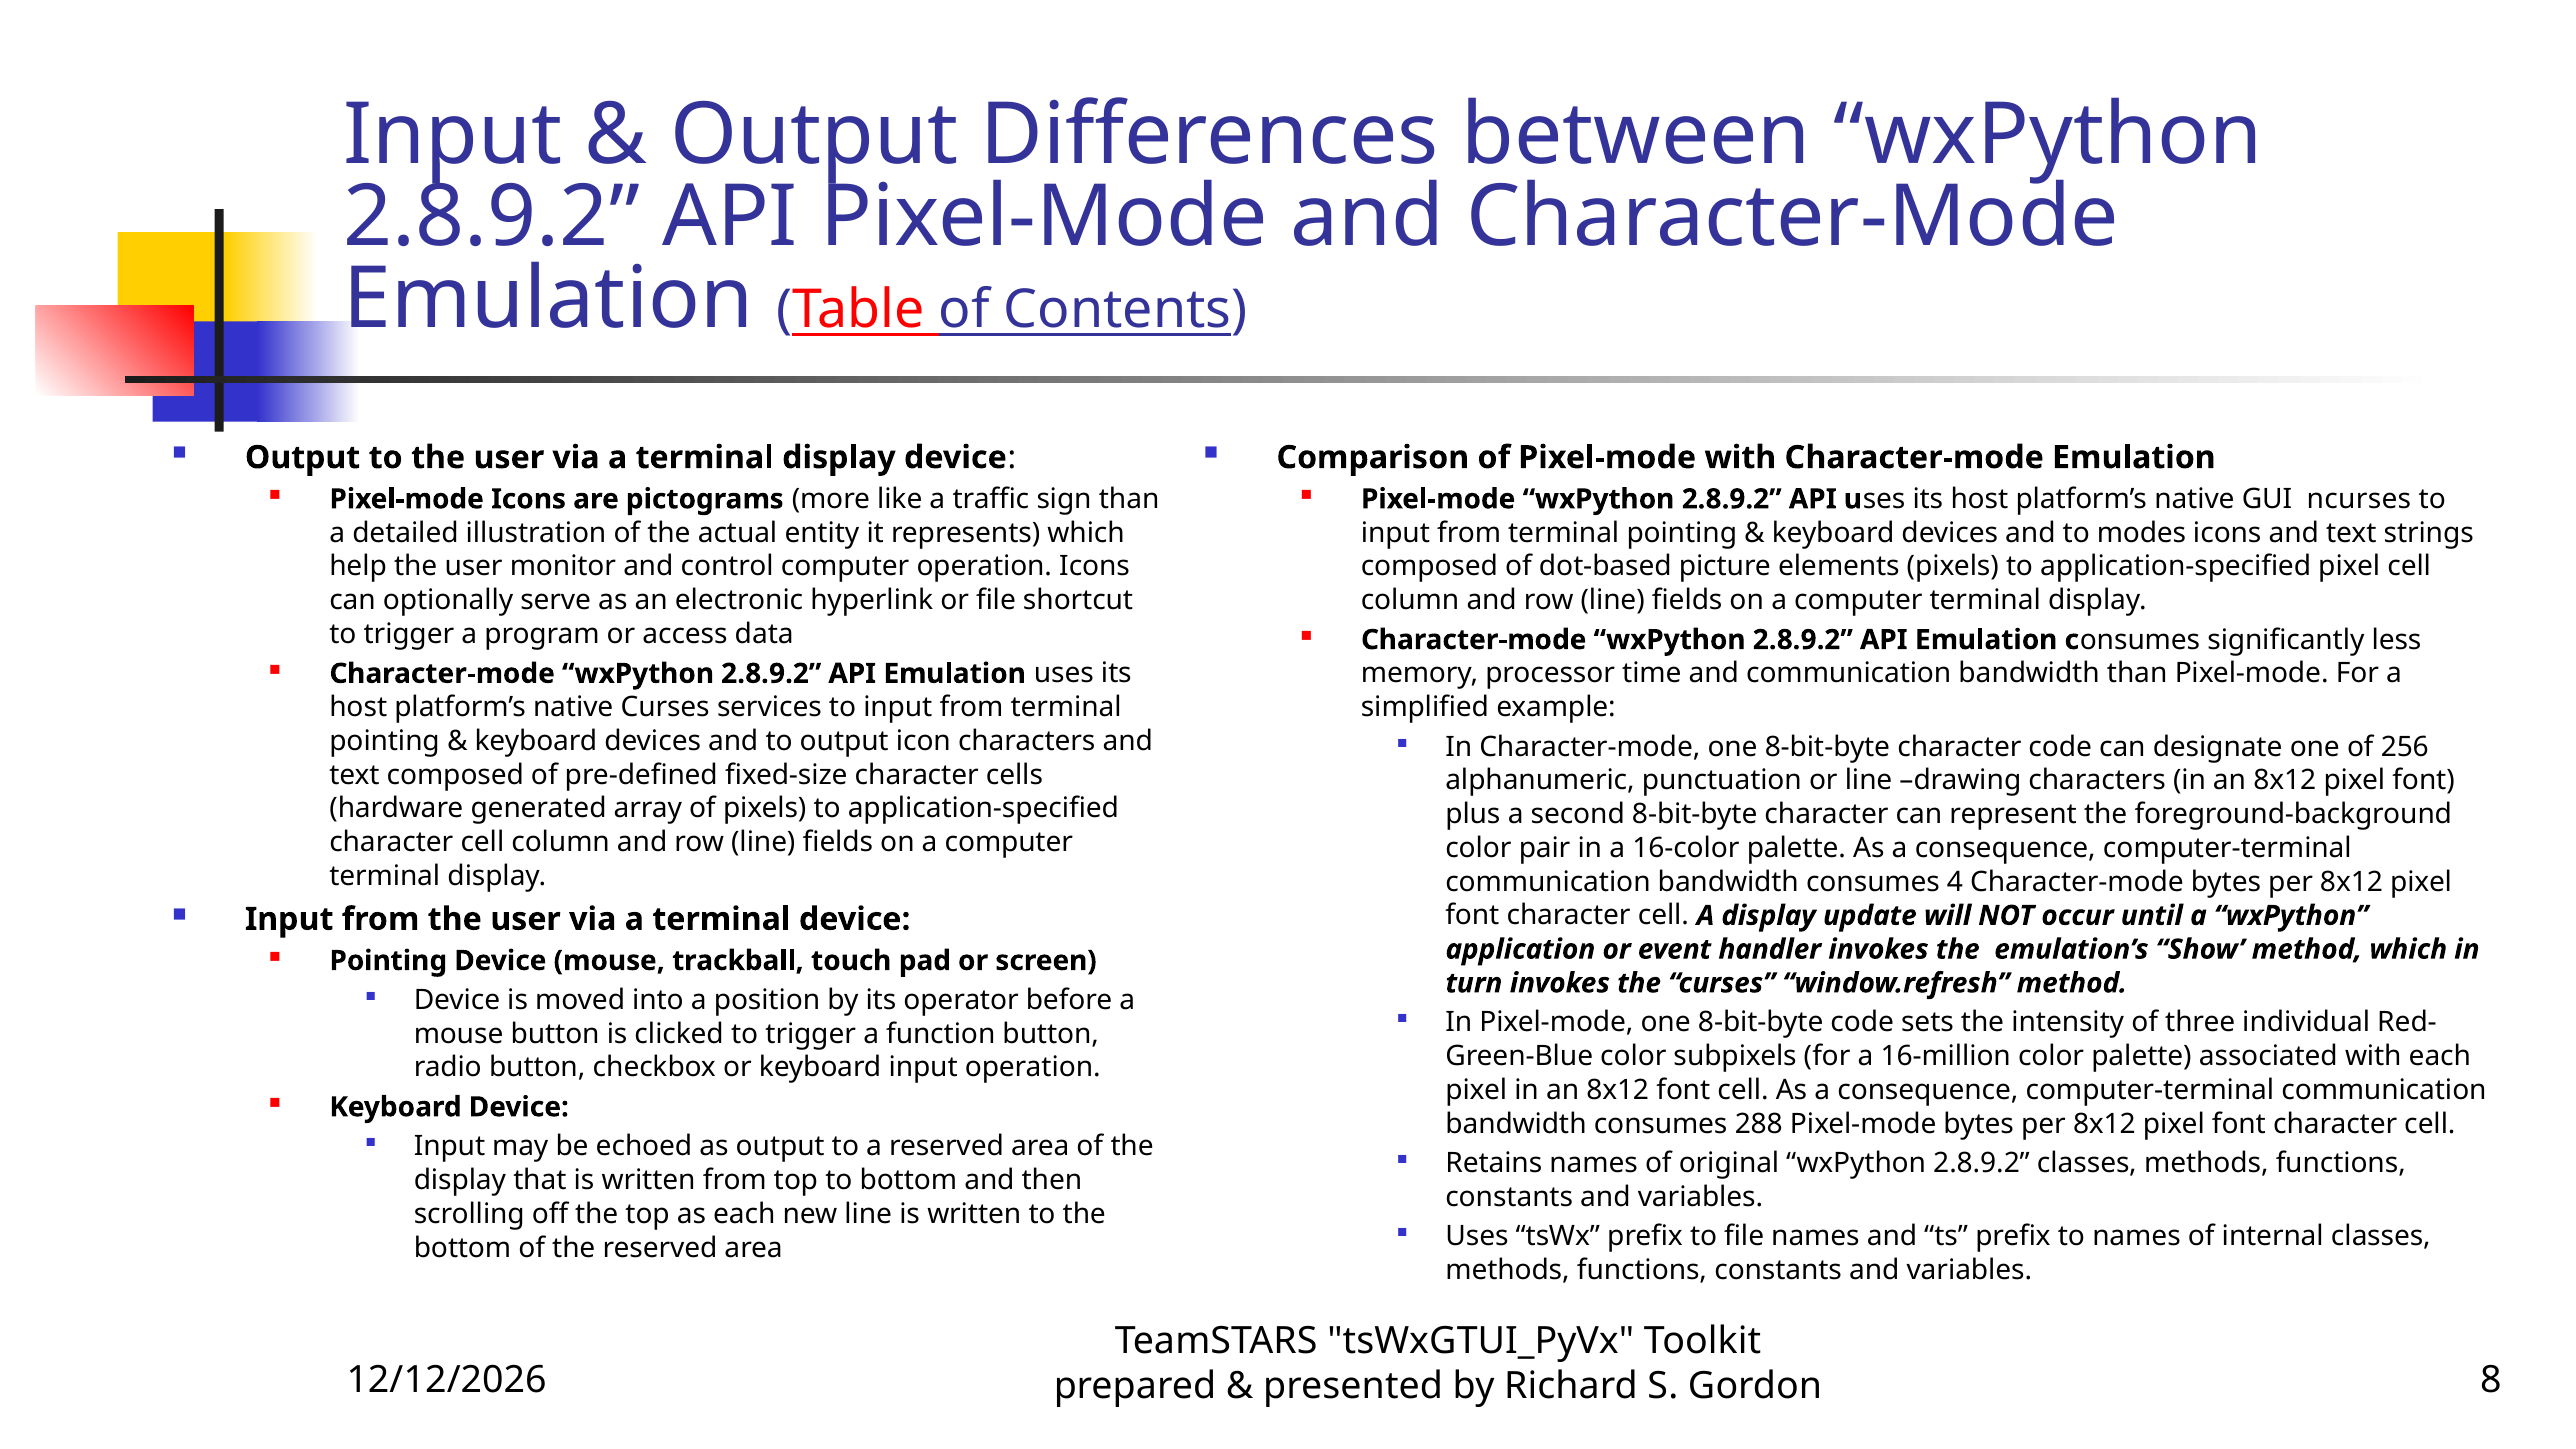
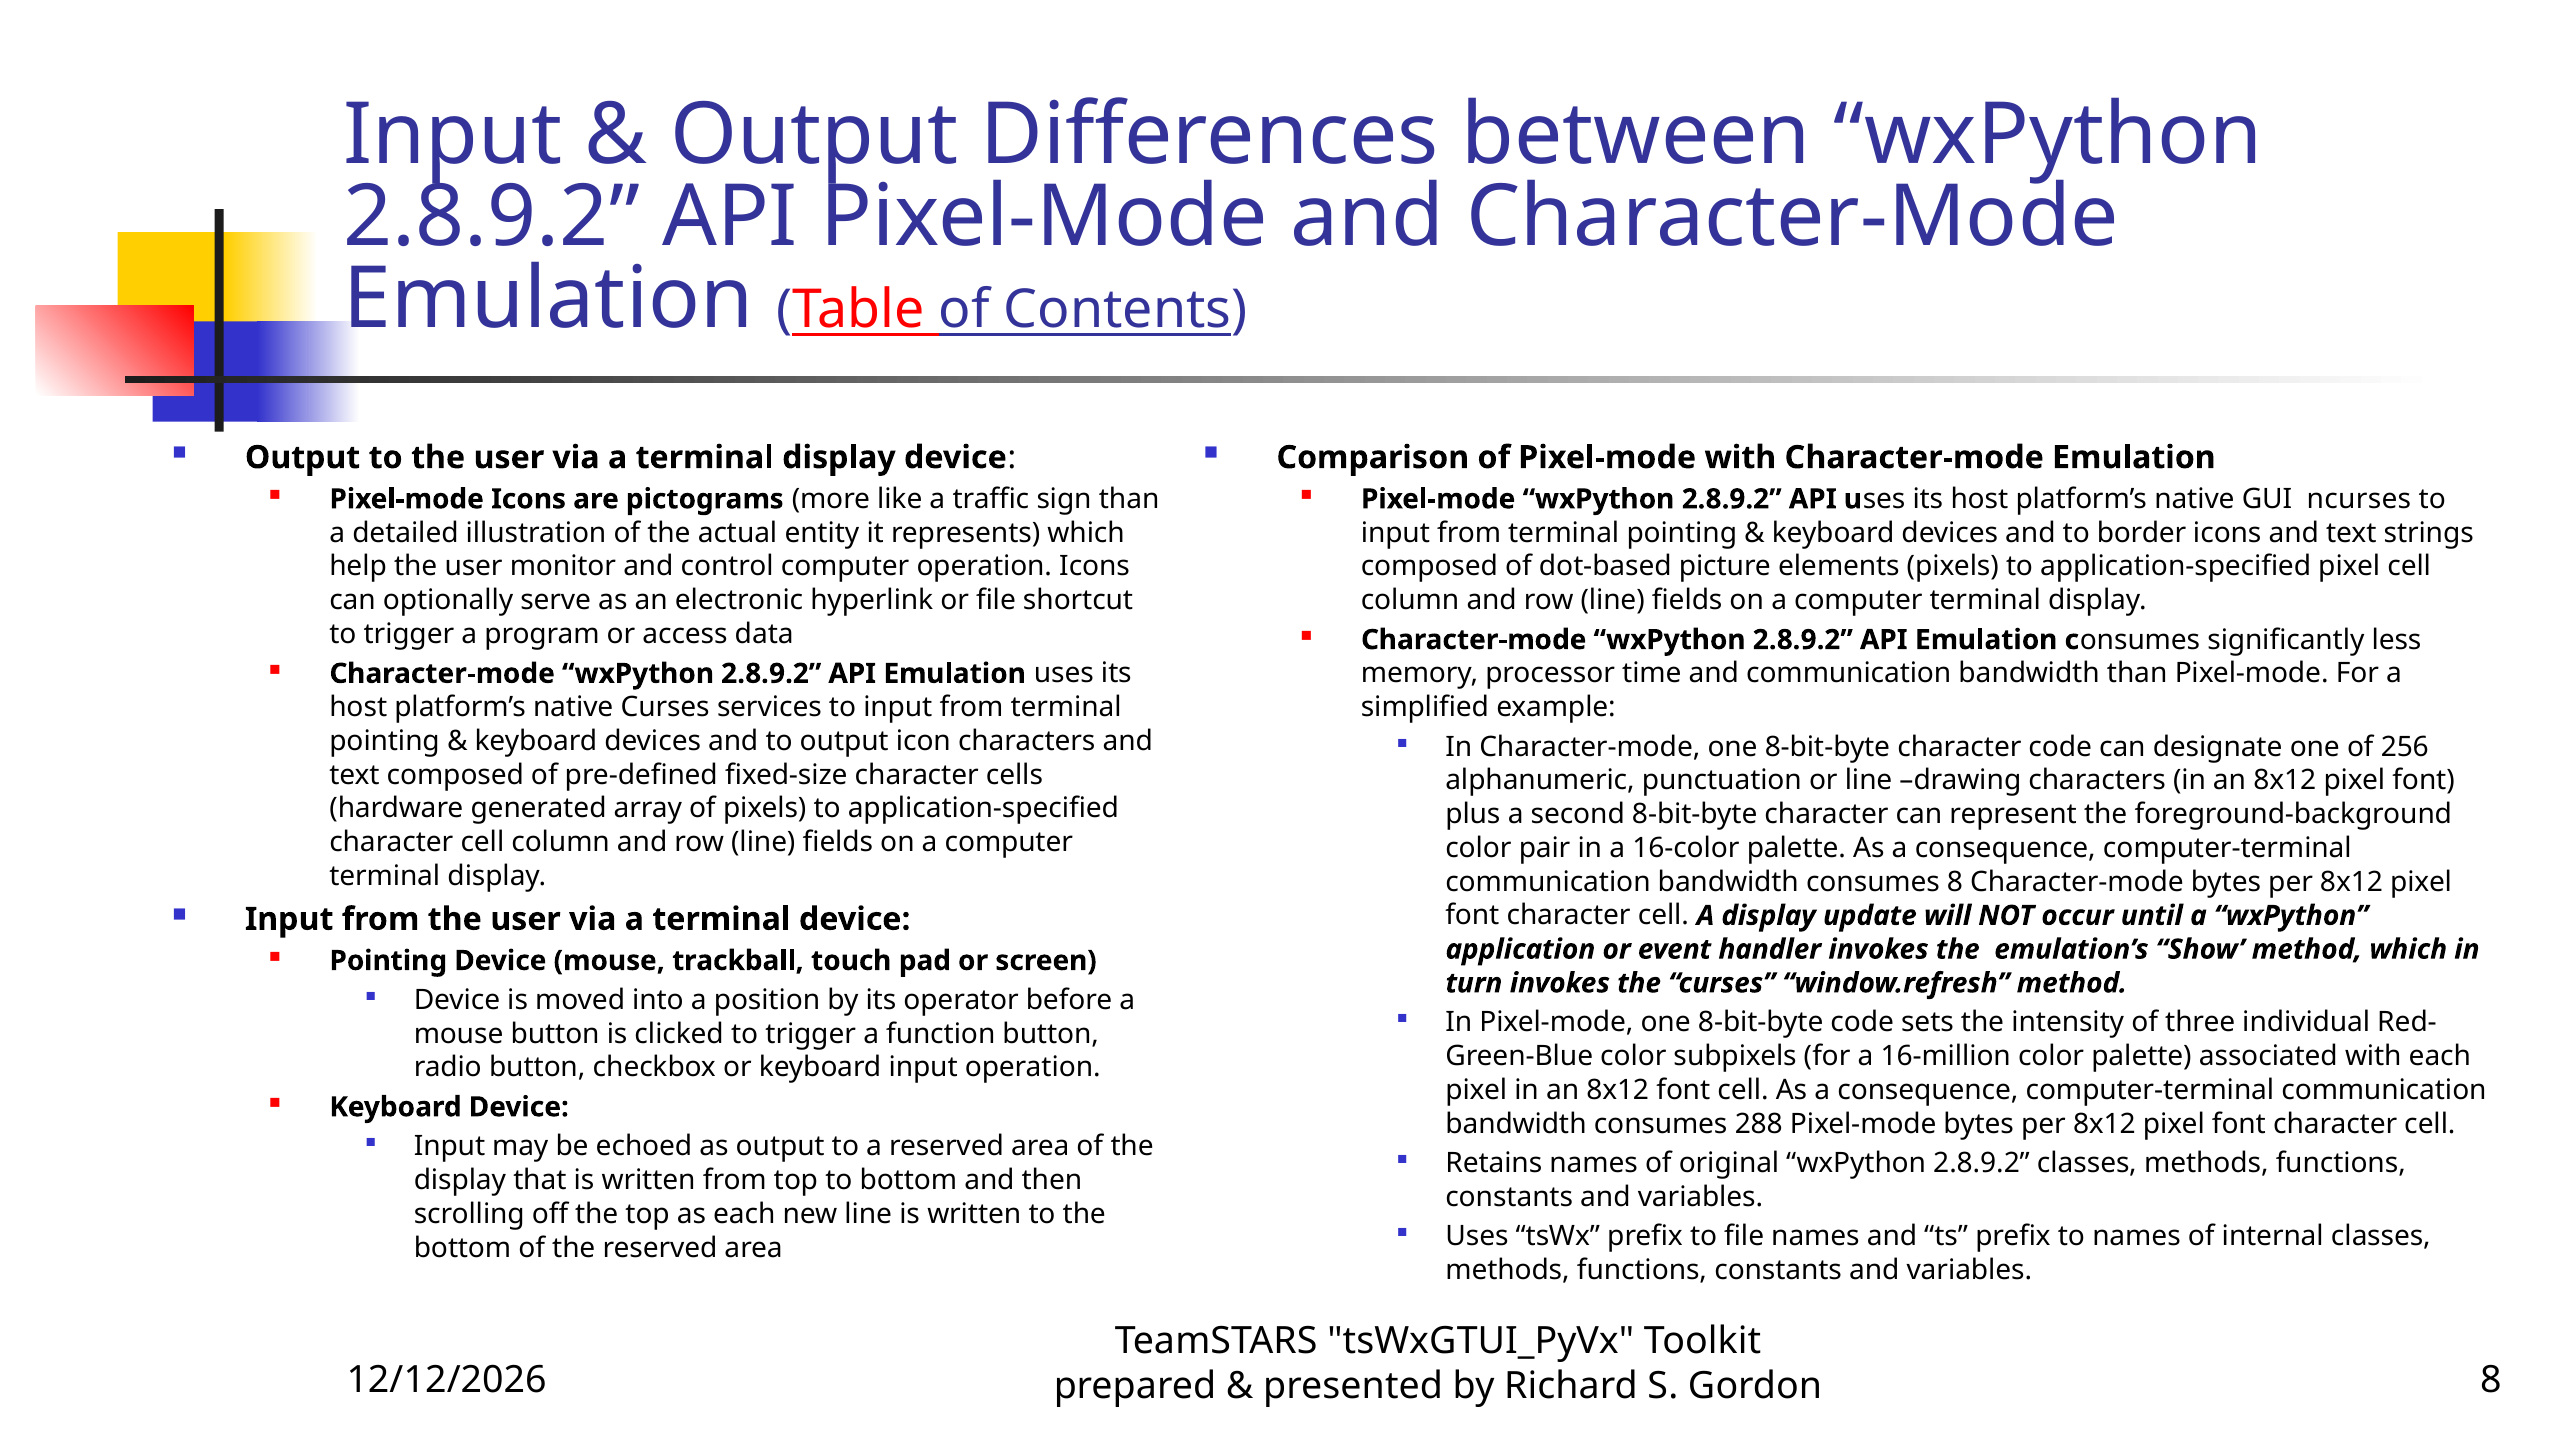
modes: modes -> border (2141, 533)
consumes 4: 4 -> 8 (1955, 882)
